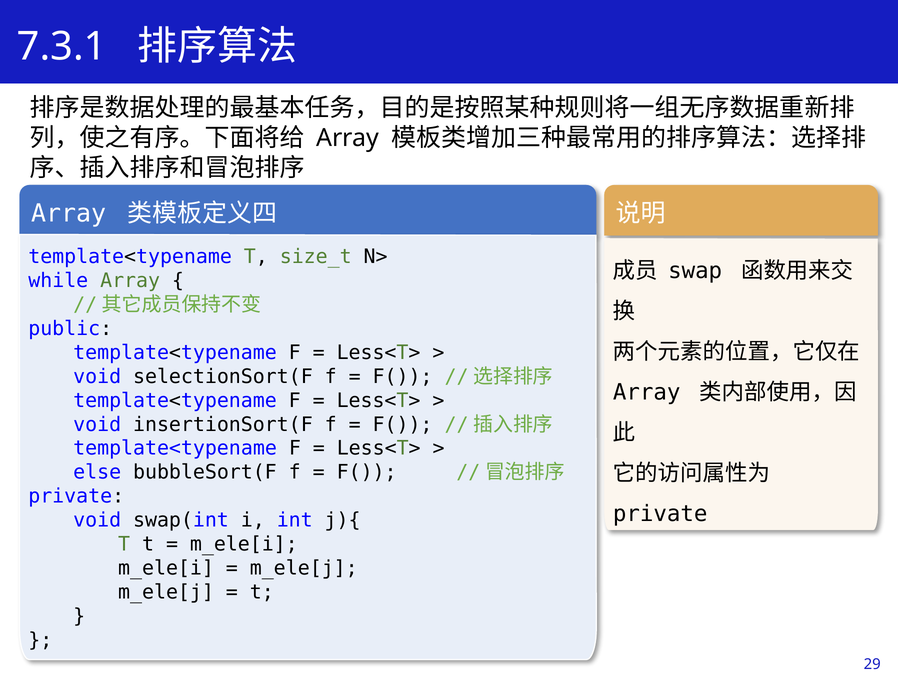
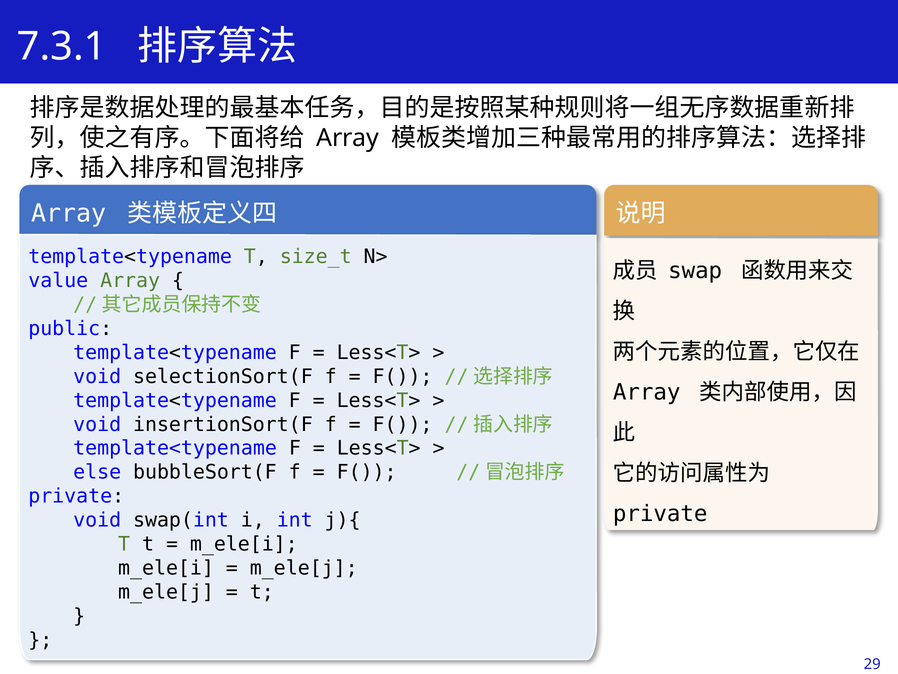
while: while -> value (58, 280)
